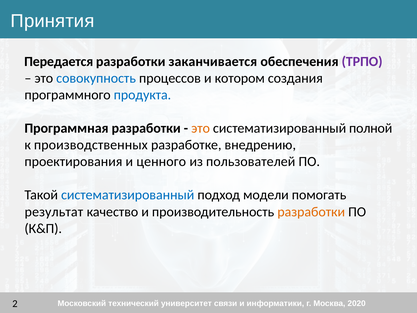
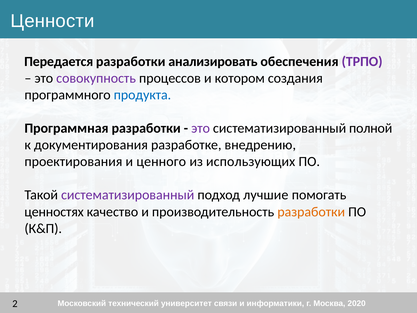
Принятия: Принятия -> Ценности (53, 21)
заканчивается: заканчивается -> анализировать (213, 61)
совокупность colour: blue -> purple (96, 78)
это colour: orange -> purple (201, 128)
производственных: производственных -> документирования (91, 145)
пользователей: пользователей -> использующих (251, 162)
систематизированный colour: blue -> purple (128, 195)
модели: модели -> лучшие (266, 195)
результат: результат -> ценностях (54, 212)
